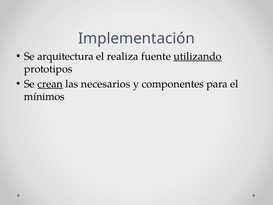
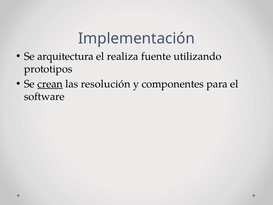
utilizando underline: present -> none (198, 56)
necesarios: necesarios -> resolución (106, 84)
mínimos: mínimos -> software (44, 97)
